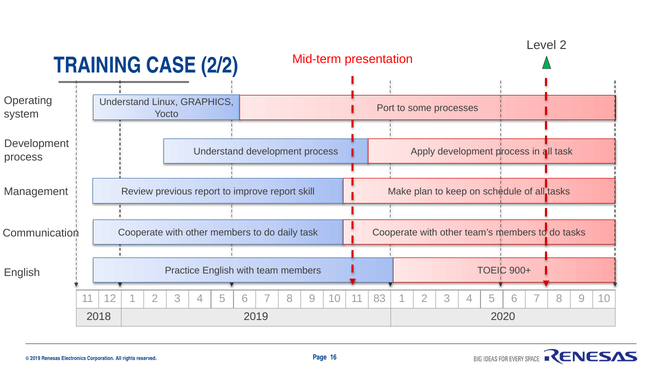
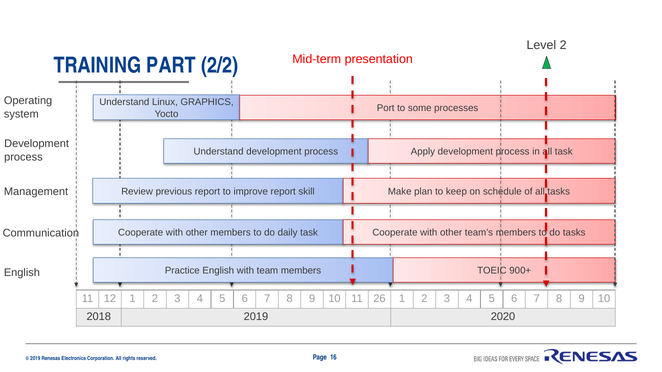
CASE: CASE -> PART (171, 66)
83: 83 -> 26 (379, 299)
